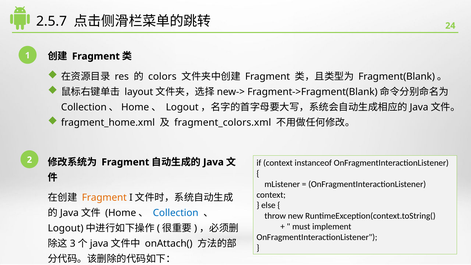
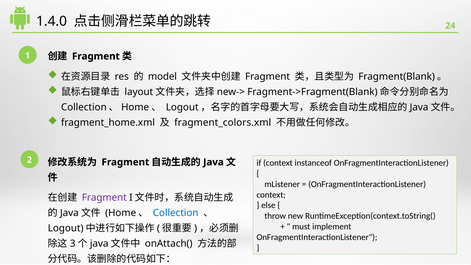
2.5.7: 2.5.7 -> 1.4.0 (52, 21)
colors: colors -> model (162, 76)
Fragment colour: orange -> purple (104, 198)
